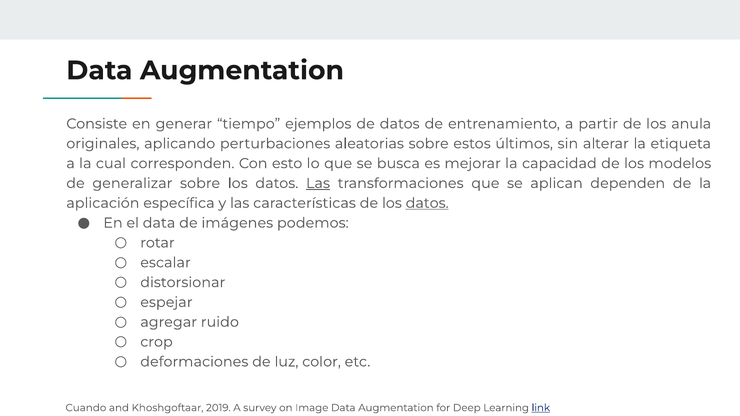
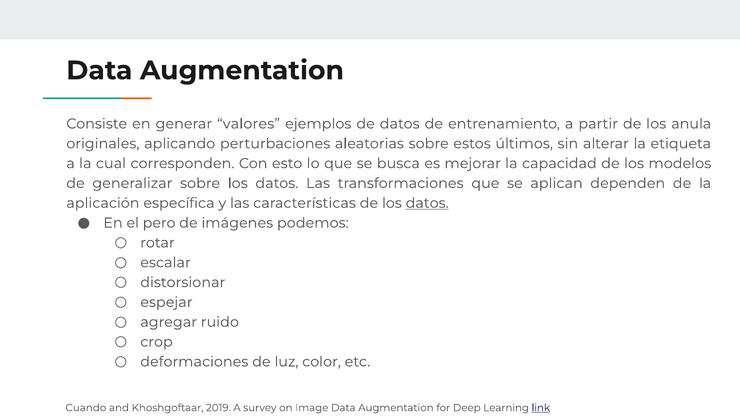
tiempo: tiempo -> valores (249, 124)
Las underline: present -> none (318, 183)
el data: data -> pero (159, 223)
